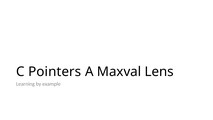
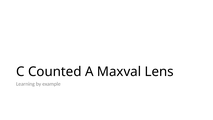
Pointers: Pointers -> Counted (55, 72)
